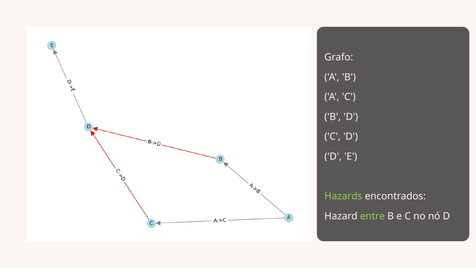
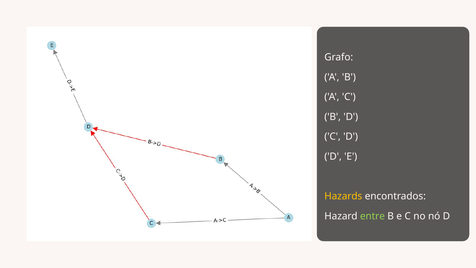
Hazards colour: light green -> yellow (343, 196)
